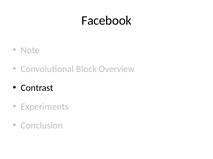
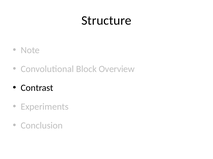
Facebook: Facebook -> Structure (106, 21)
